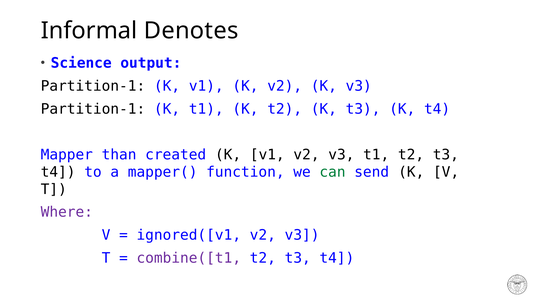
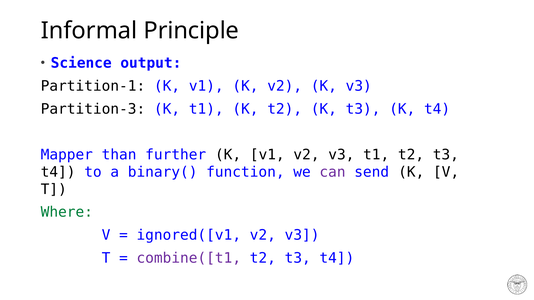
Denotes: Denotes -> Principle (191, 31)
Partition-1: Partition-1 -> Partition-3 (93, 109)
created: created -> further (176, 155)
mapper(: mapper( -> binary( (163, 172)
can colour: green -> purple (333, 172)
Where colour: purple -> green (67, 212)
